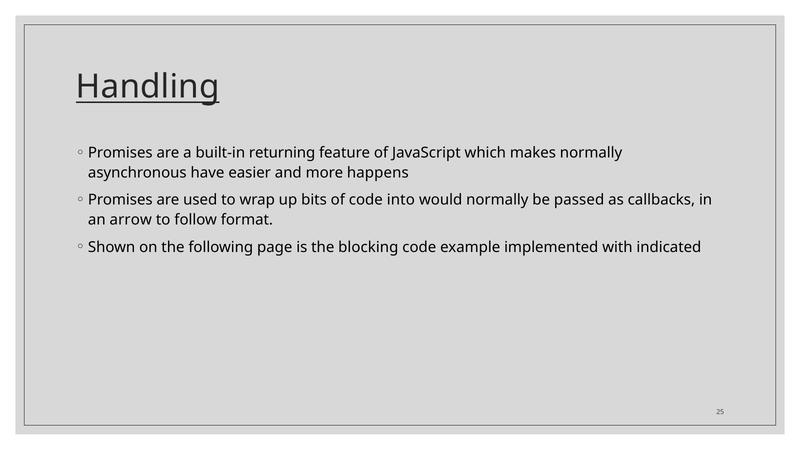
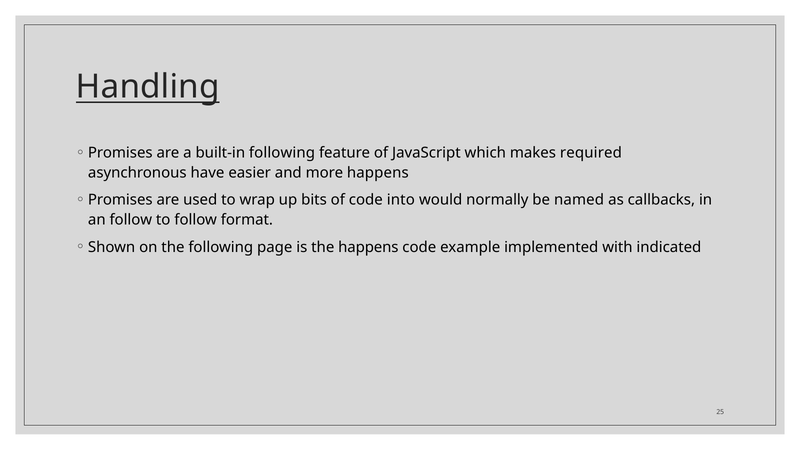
built-in returning: returning -> following (282, 153)
makes normally: normally -> required (591, 153)
passed: passed -> named (579, 200)
an arrow: arrow -> follow (131, 220)
the blocking: blocking -> happens (368, 247)
